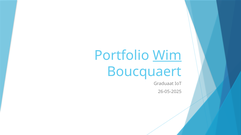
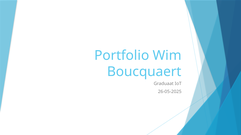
Wim underline: present -> none (167, 56)
